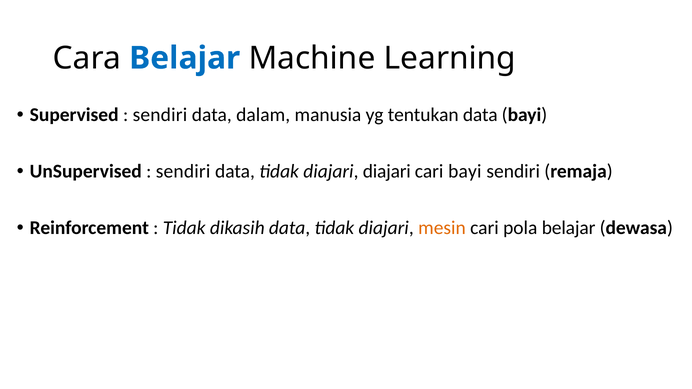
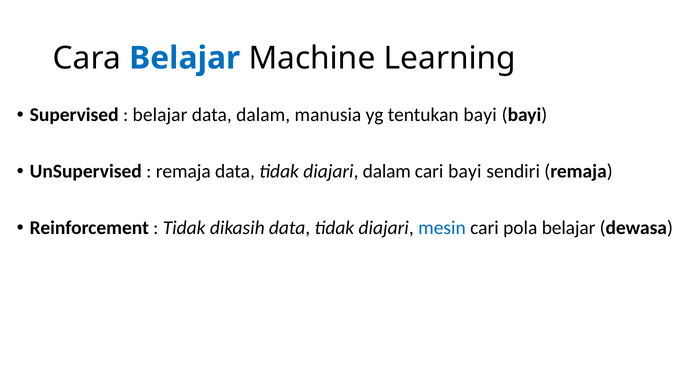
sendiri: sendiri -> belajar (160, 115)
tentukan data: data -> bayi (480, 115)
sendiri: sendiri -> remaja (183, 172)
diajari diajari: diajari -> dalam (387, 172)
mesin colour: orange -> blue (442, 228)
